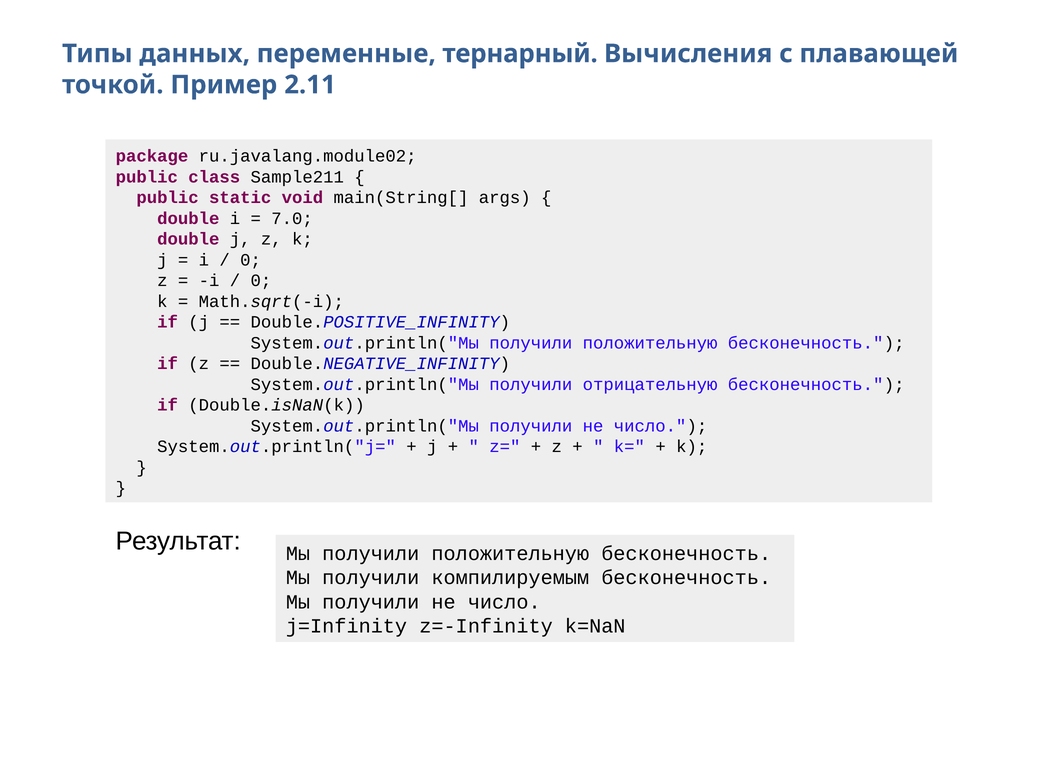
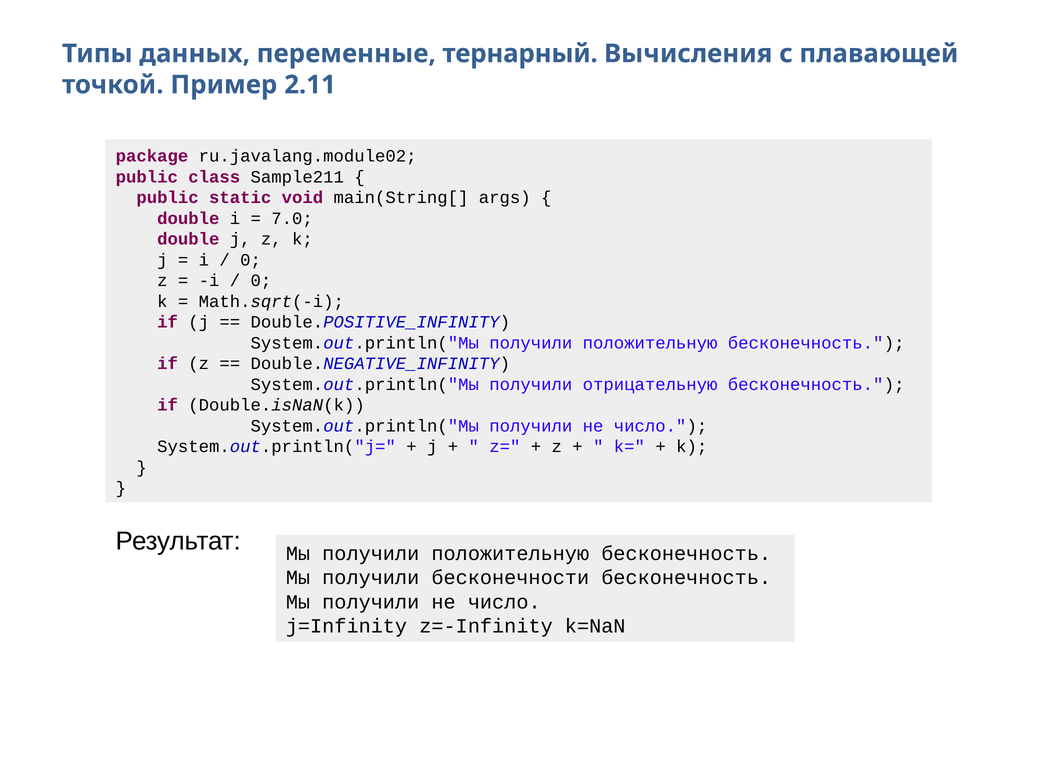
компилируемым: компилируемым -> бесконечности (510, 578)
